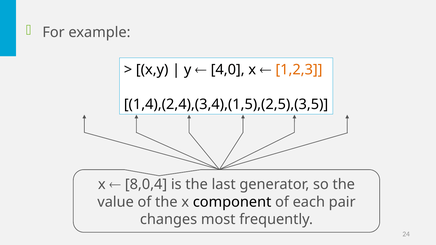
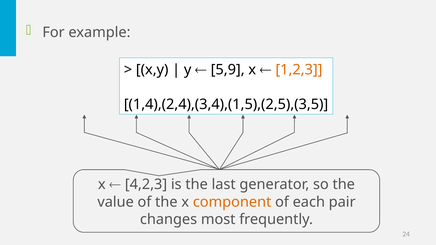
4,0: 4,0 -> 5,9 (228, 70)
8,0,4: 8,0,4 -> 4,2,3 (146, 185)
component colour: black -> orange (232, 202)
